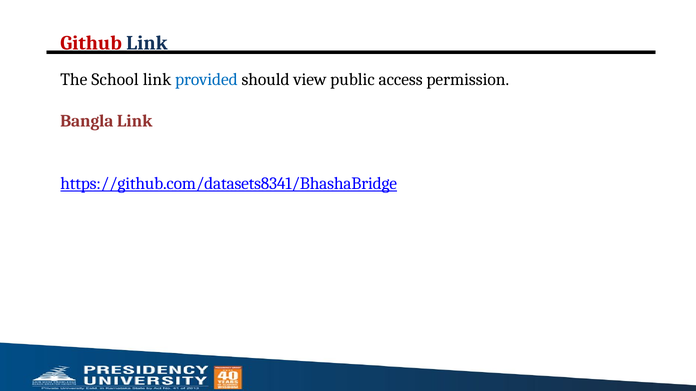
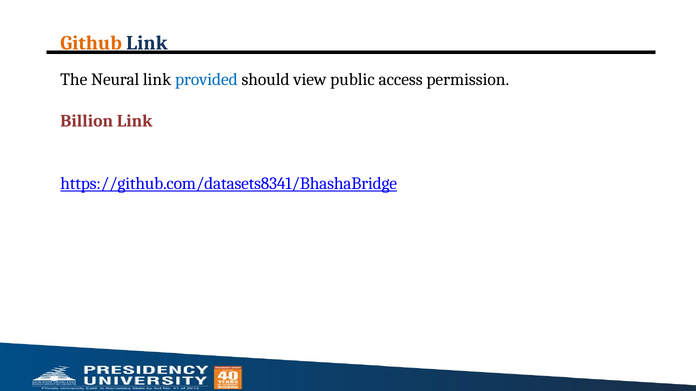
Github colour: red -> orange (91, 43)
School: School -> Neural (115, 80)
Bangla: Bangla -> Billion (87, 121)
